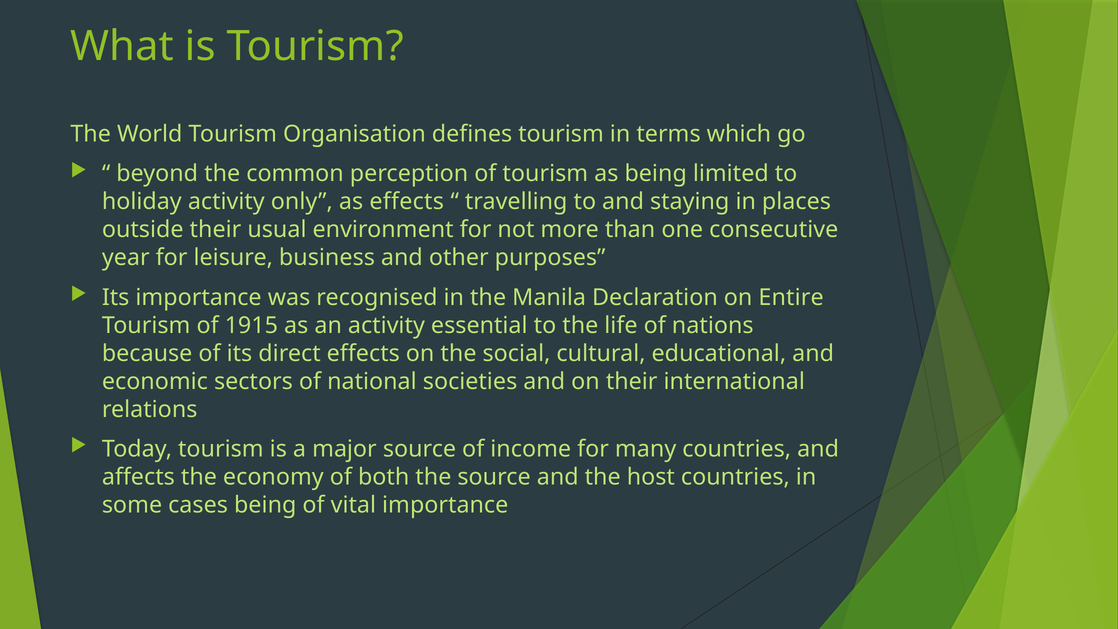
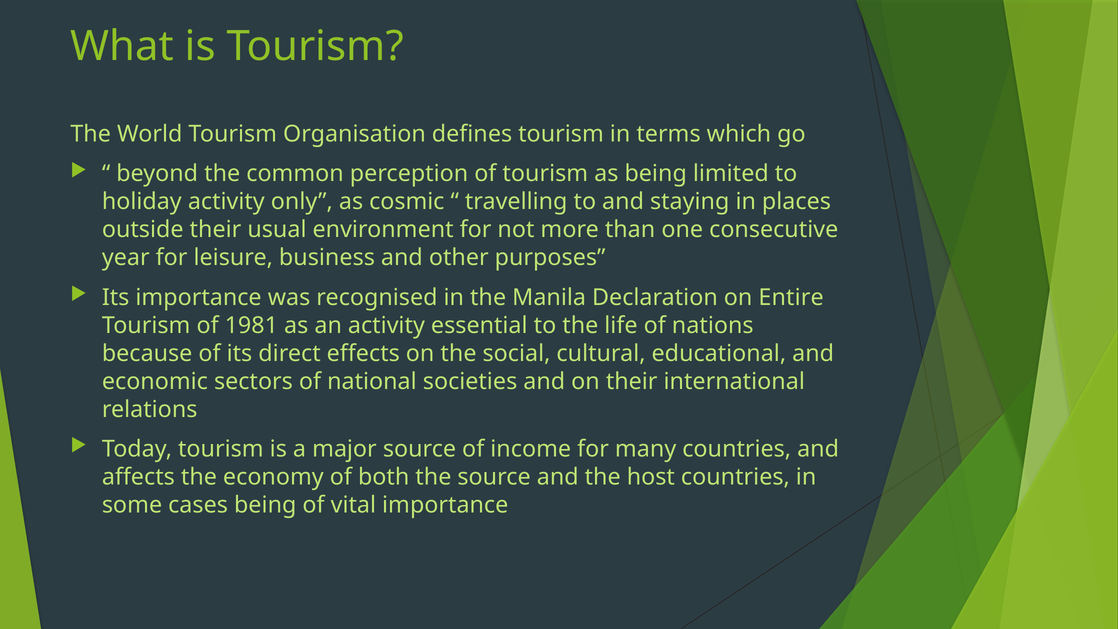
as effects: effects -> cosmic (407, 202)
1915: 1915 -> 1981 (251, 325)
